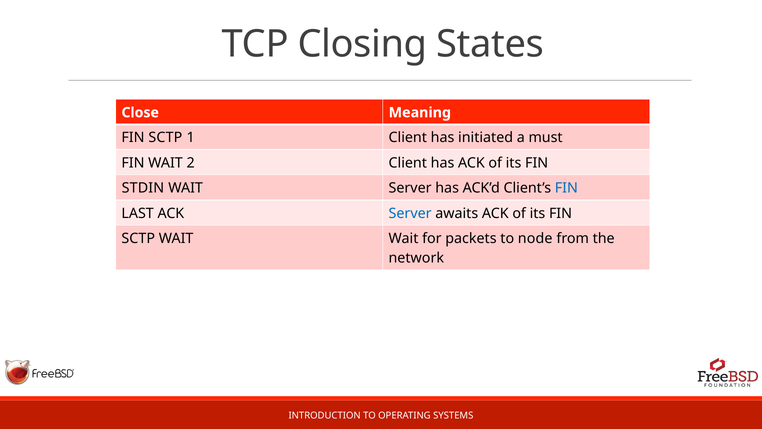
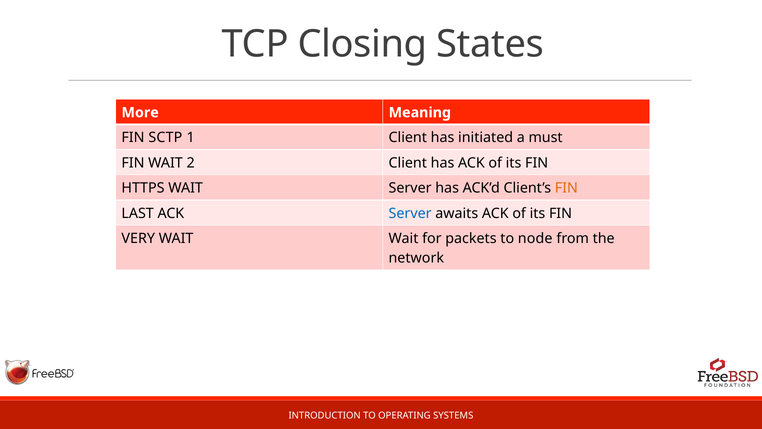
Close: Close -> More (140, 112)
STDIN: STDIN -> HTTPS (143, 188)
FIN colour: blue -> orange (566, 188)
SCTP: SCTP -> VERY (138, 238)
